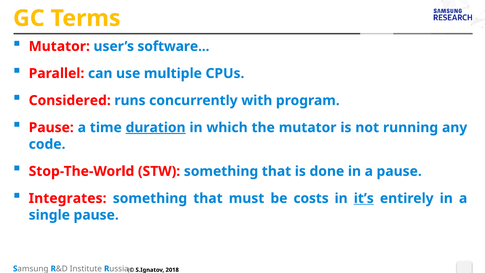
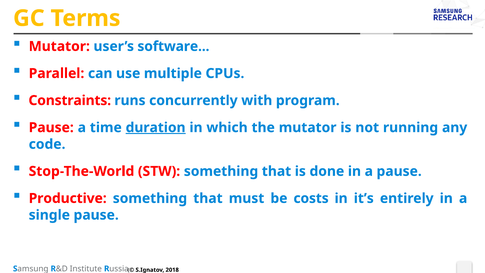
Considered: Considered -> Constraints (70, 100)
Integrates: Integrates -> Productive (68, 198)
it’s underline: present -> none (364, 198)
